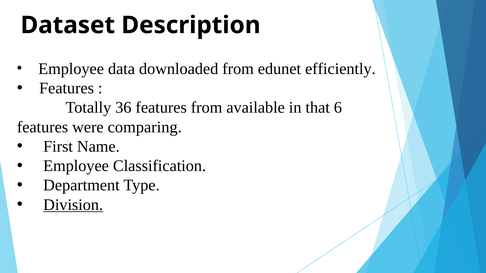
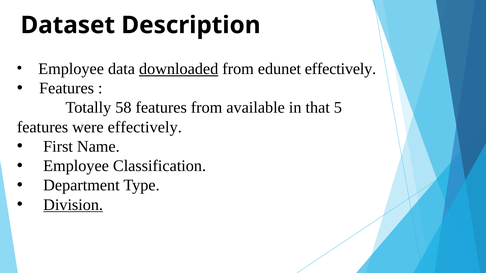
downloaded underline: none -> present (179, 69)
edunet efficiently: efficiently -> effectively (340, 69)
36: 36 -> 58 (123, 108)
6: 6 -> 5 (338, 108)
were comparing: comparing -> effectively (145, 127)
